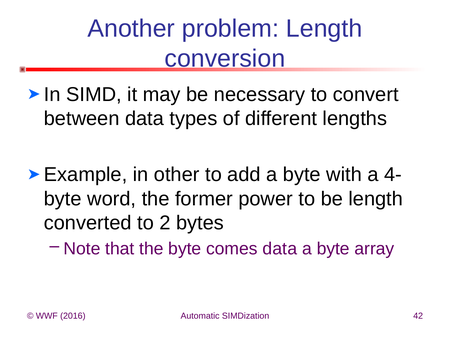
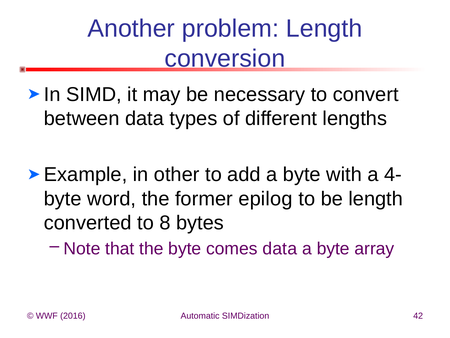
power: power -> epilog (266, 198)
2: 2 -> 8 (165, 222)
